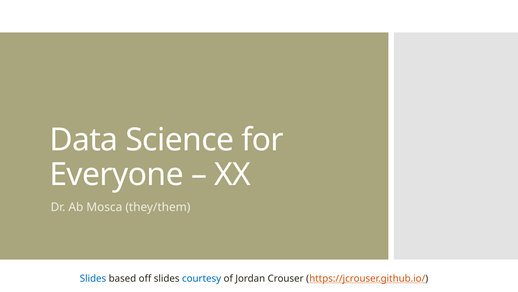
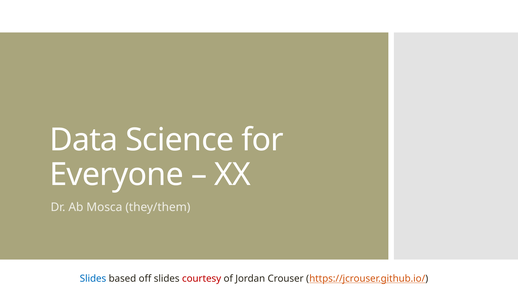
courtesy colour: blue -> red (202, 278)
